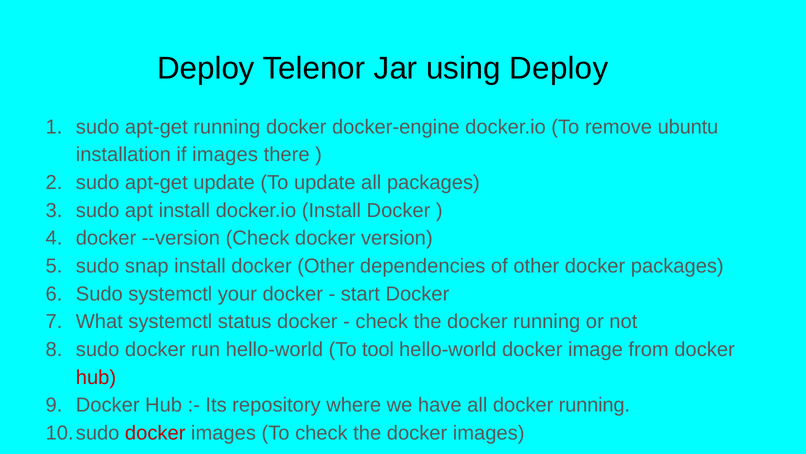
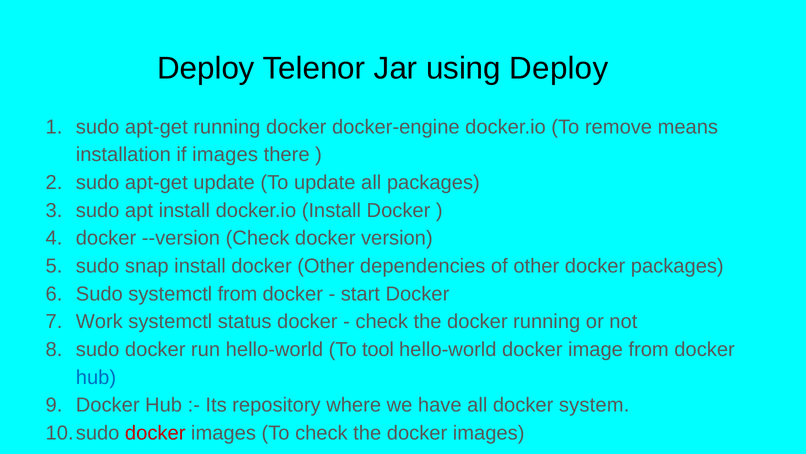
ubuntu: ubuntu -> means (688, 127)
systemctl your: your -> from (237, 294)
What: What -> Work (99, 321)
hub colour: red -> blue (96, 377)
all docker running: running -> system (594, 405)
